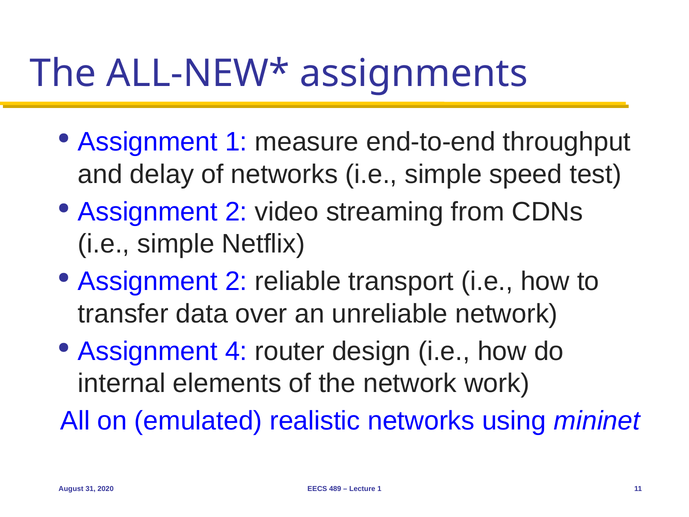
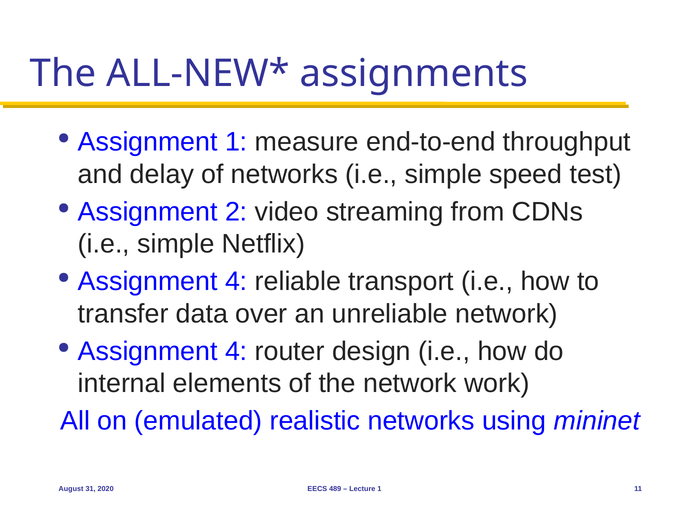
2: 2 -> 4 (236, 281)
